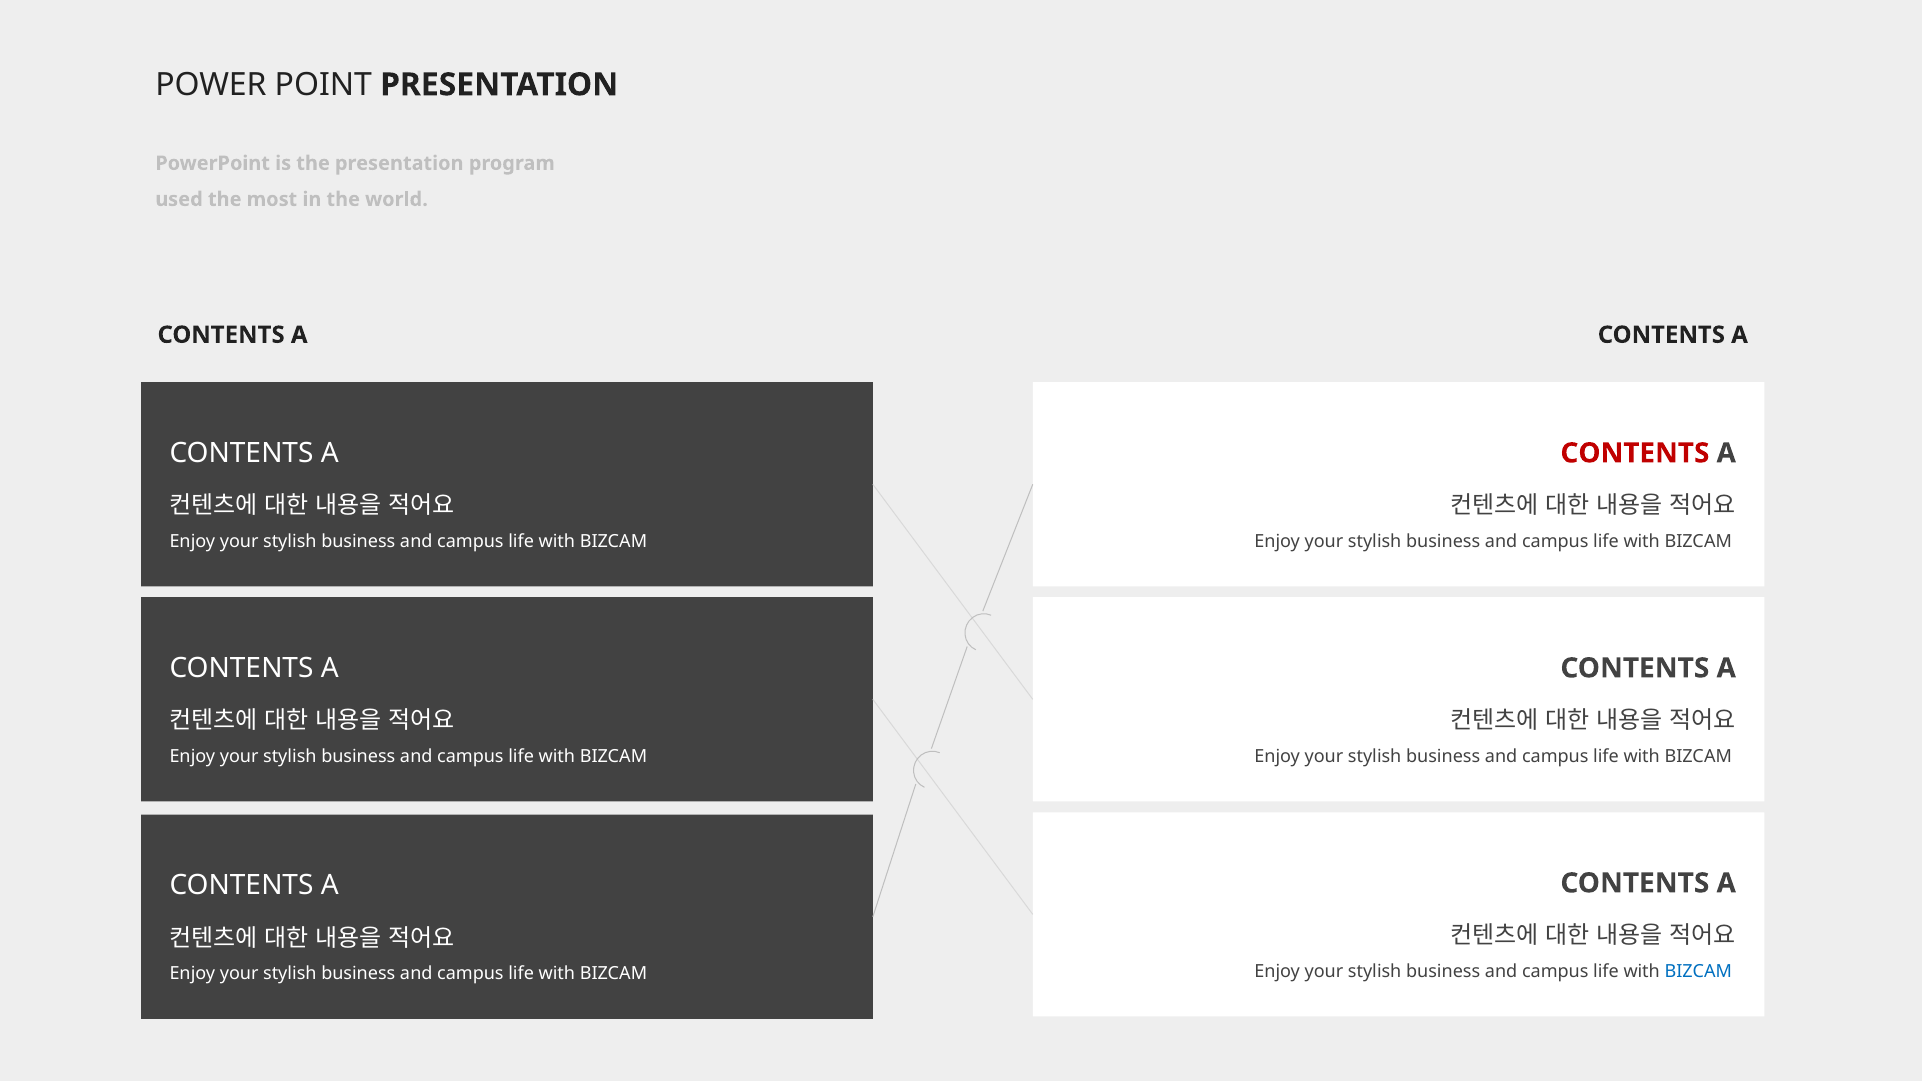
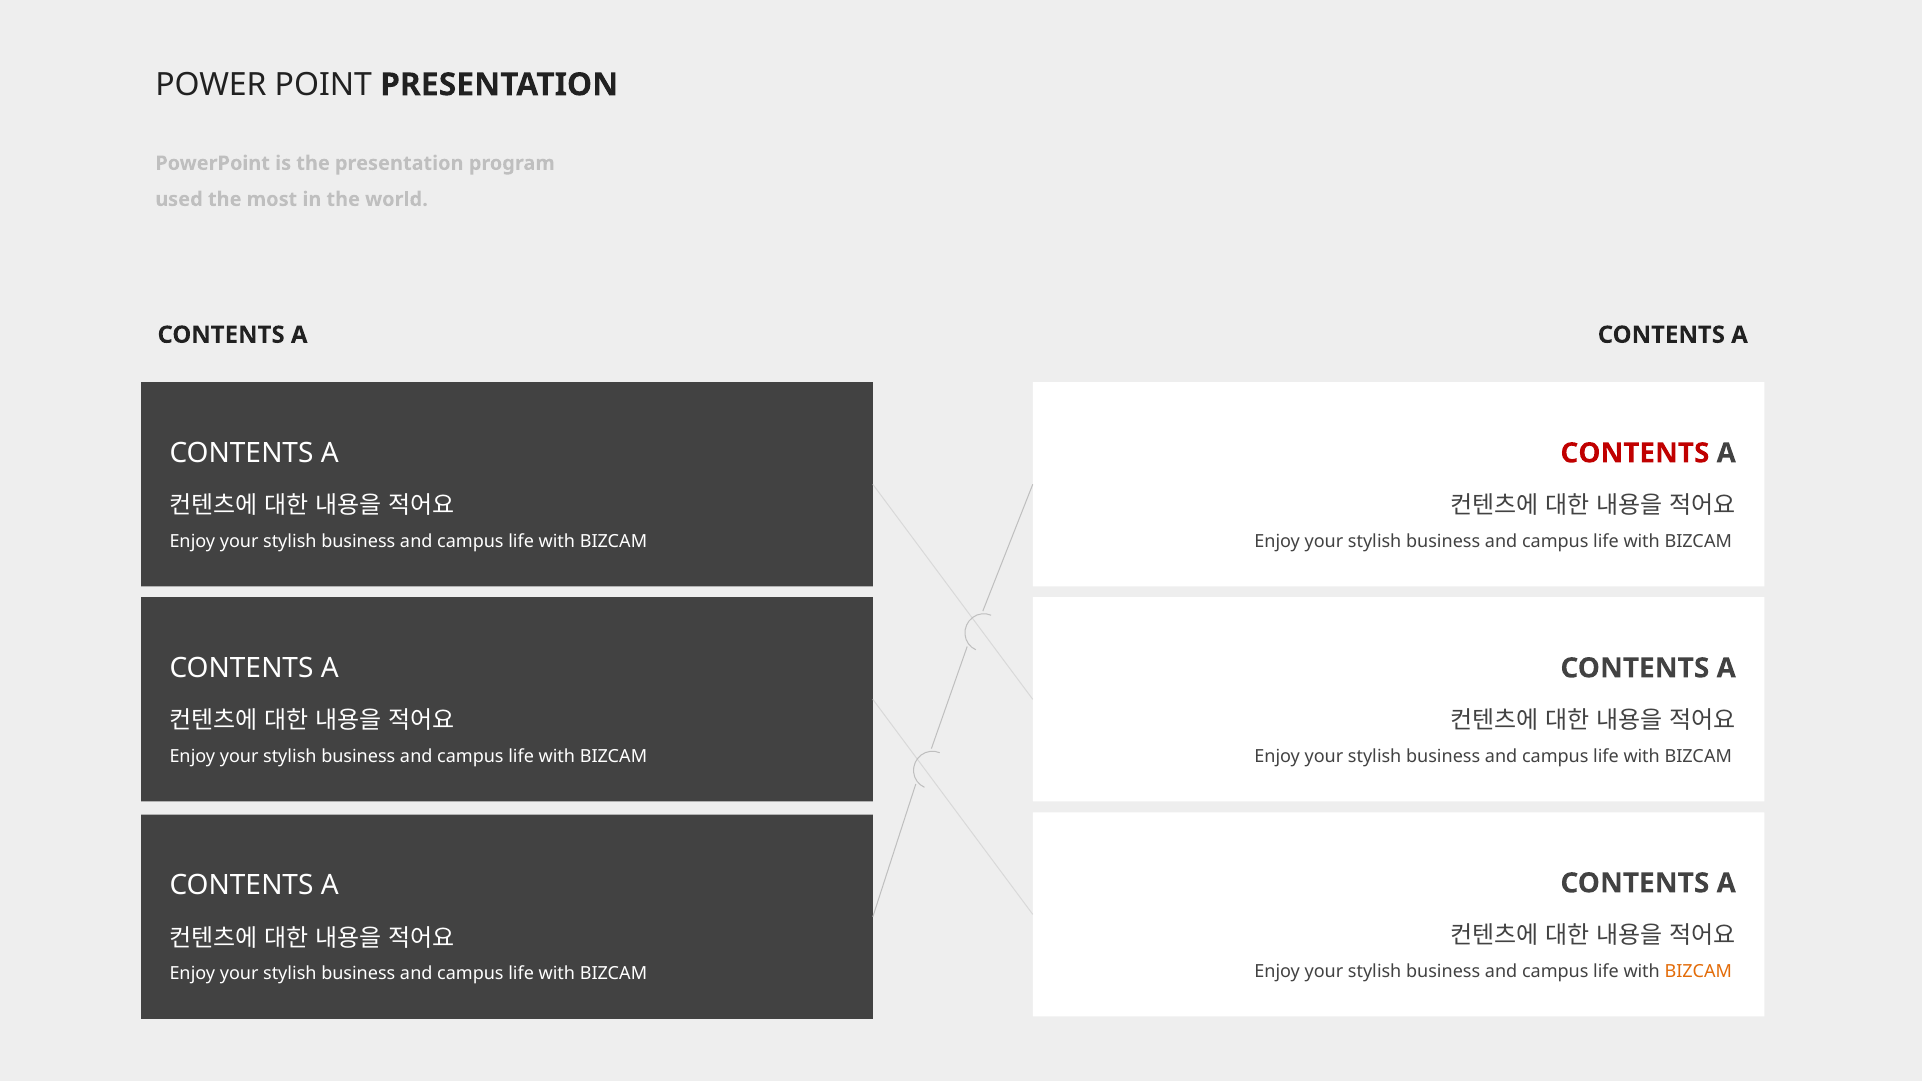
BIZCAM colour: blue -> orange (1698, 972)
